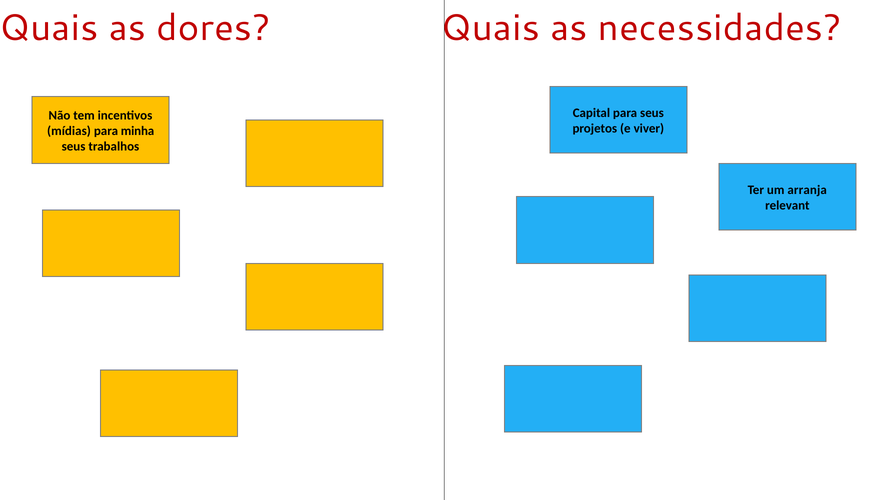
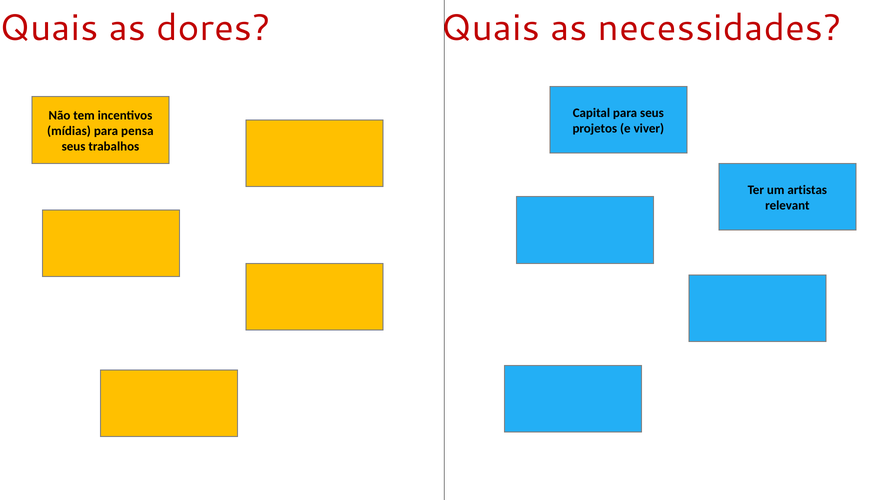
minha: minha -> pensa (137, 131)
arranja: arranja -> artistas (807, 190)
